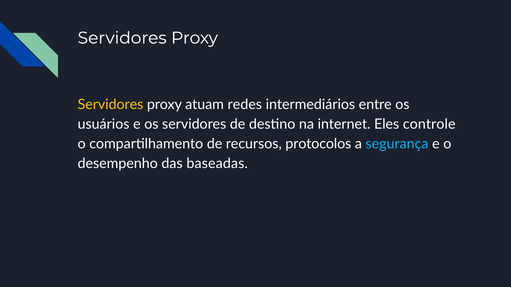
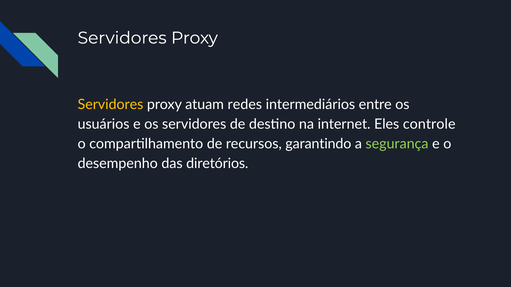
protocolos: protocolos -> garantindo (318, 144)
segurança colour: light blue -> light green (397, 144)
baseadas: baseadas -> diretórios (217, 164)
